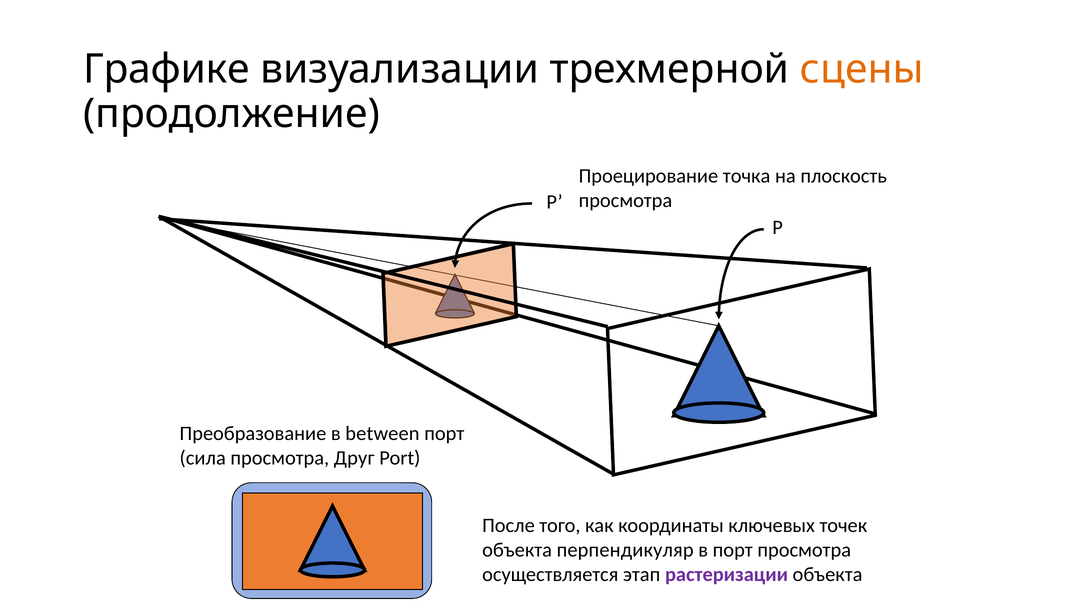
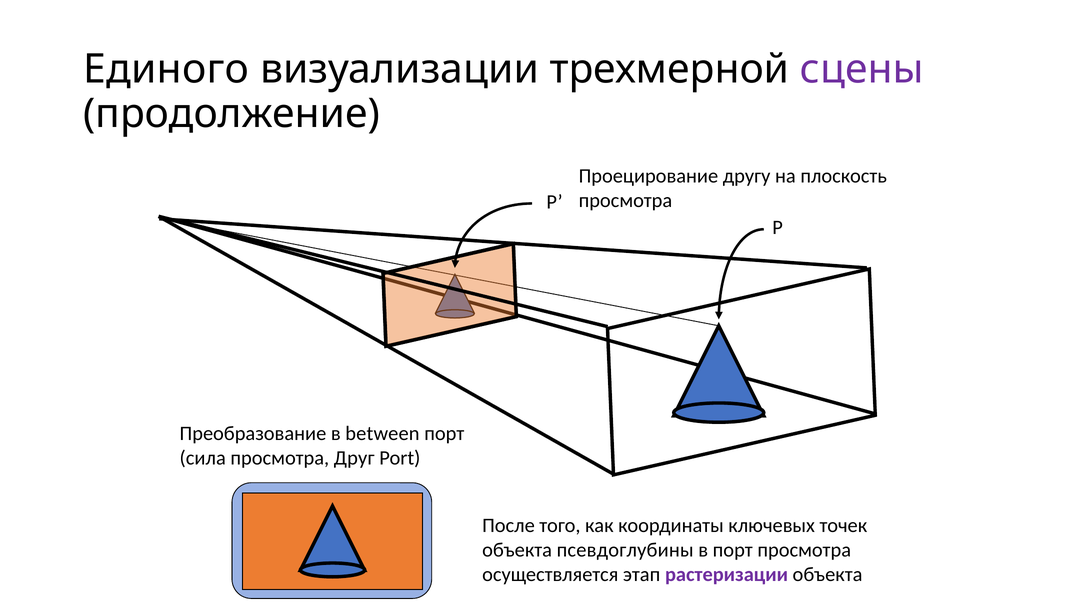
Графике: Графике -> Единого (166, 70)
сцены colour: orange -> purple (862, 70)
точка: точка -> другу (747, 176)
перпендикуляр: перпендикуляр -> псевдоглубины (625, 550)
